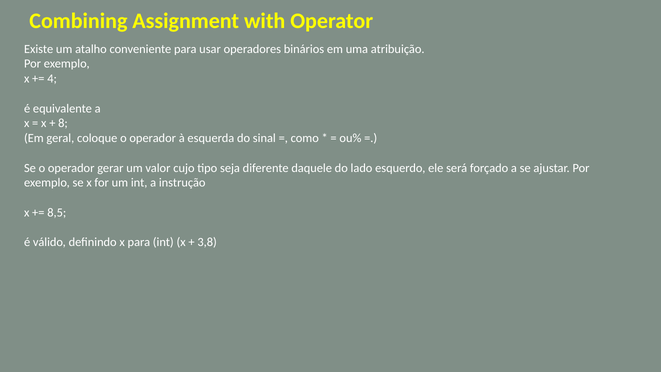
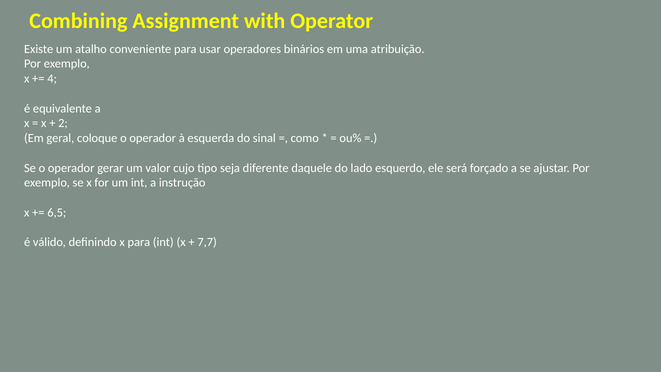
8: 8 -> 2 (63, 123)
8,5: 8,5 -> 6,5 (57, 213)
3,8: 3,8 -> 7,7 (207, 242)
